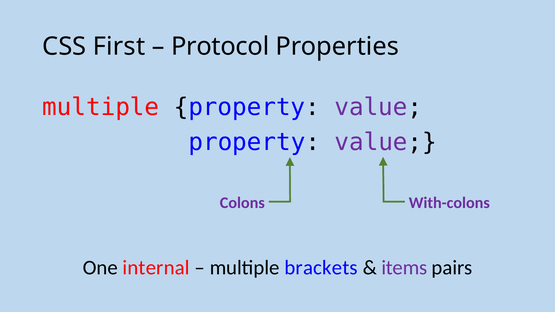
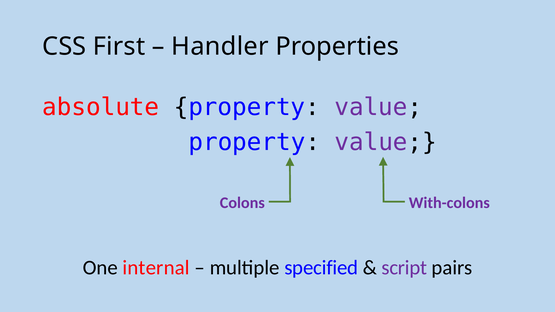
Protocol: Protocol -> Handler (220, 47)
multiple: multiple -> absolute (101, 107)
brackets: brackets -> specified (321, 268)
items: items -> script (404, 268)
